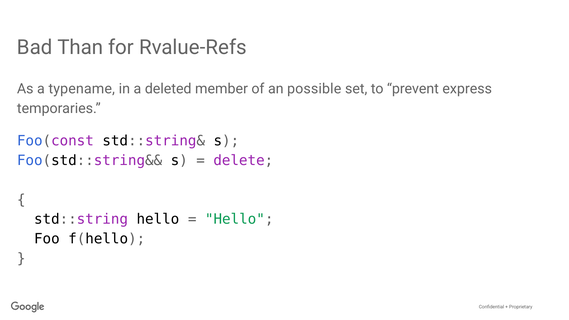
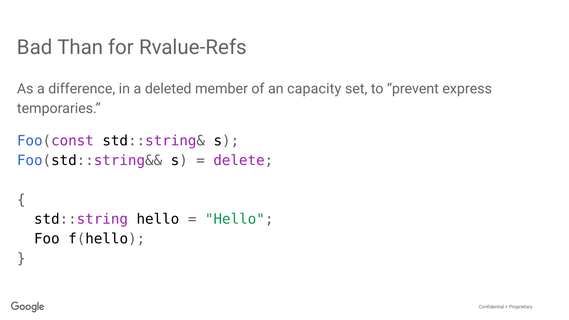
typename: typename -> difference (82, 89)
possible: possible -> capacity (314, 89)
